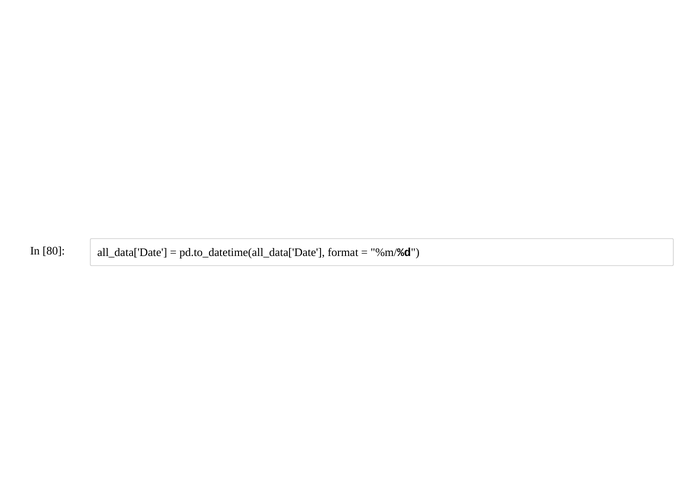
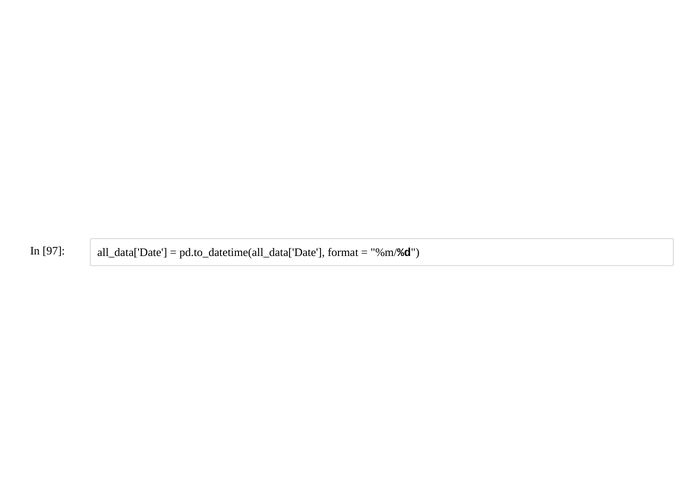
80: 80 -> 97 (54, 251)
